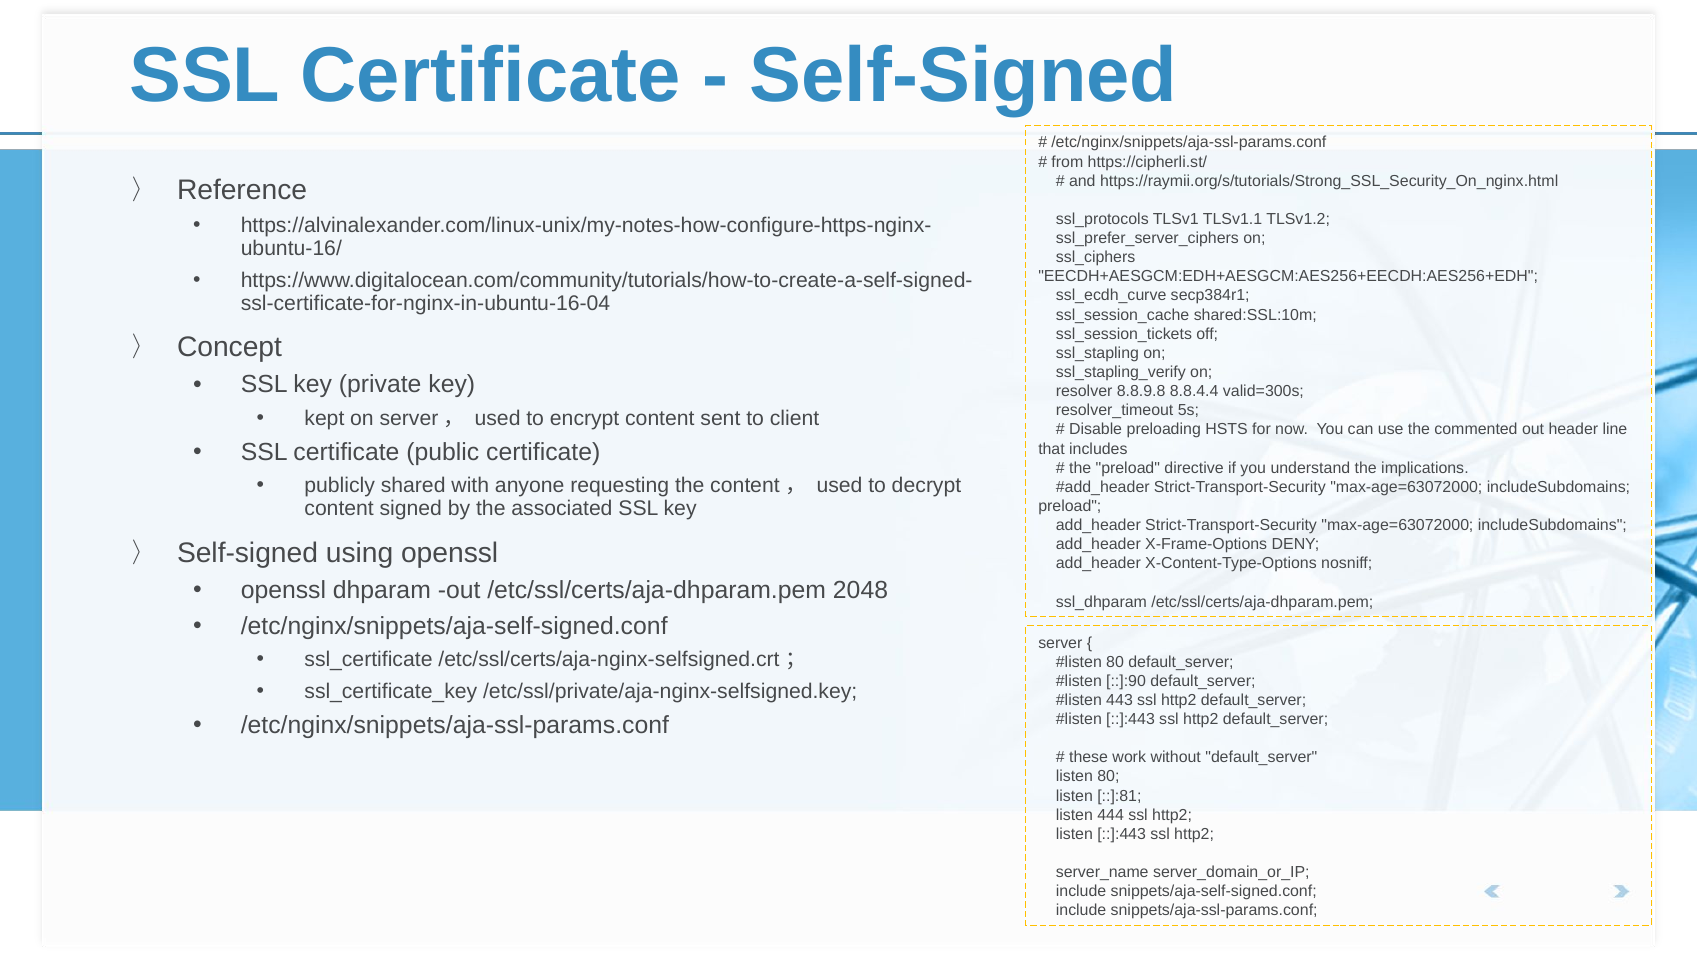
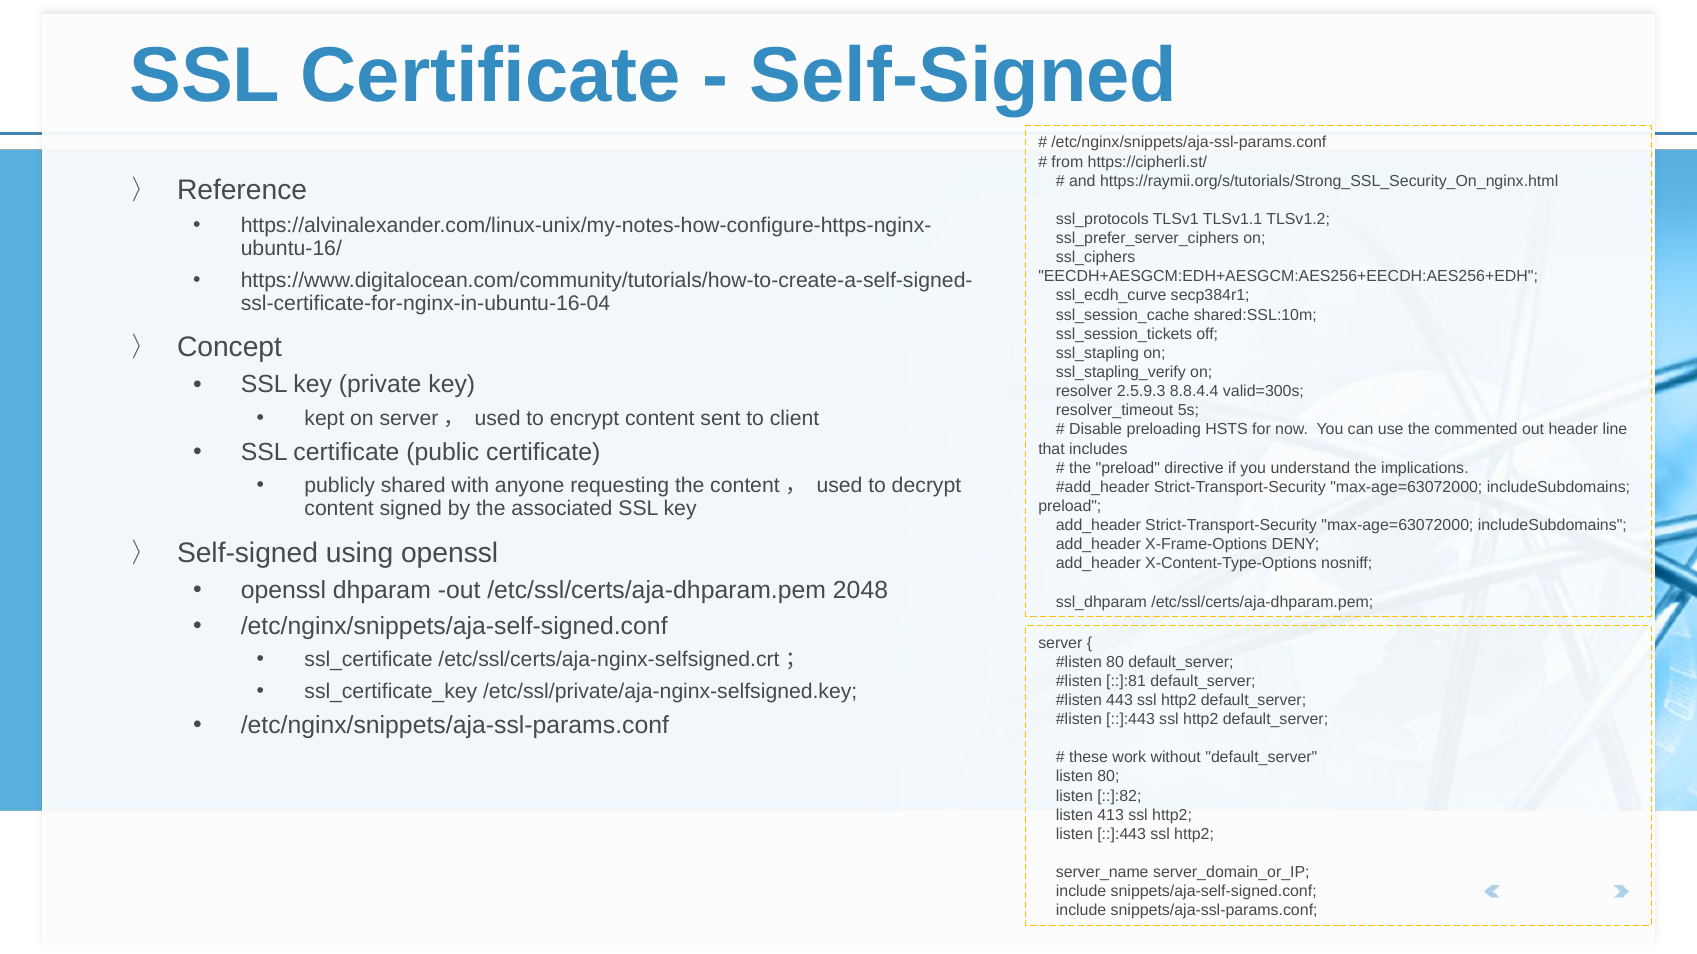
8.8.9.8: 8.8.9.8 -> 2.5.9.3 (1141, 392)
::]:90: ::]:90 -> ::]:81 (1126, 681)
::]:81: ::]:81 -> ::]:82 (1119, 796)
444: 444 -> 413 (1111, 815)
